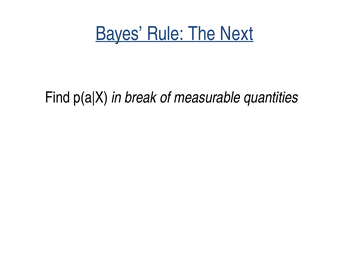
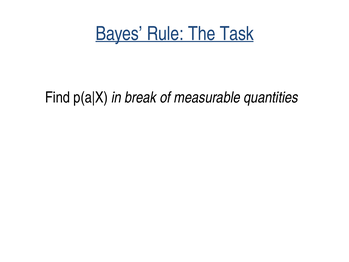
Next: Next -> Task (237, 34)
